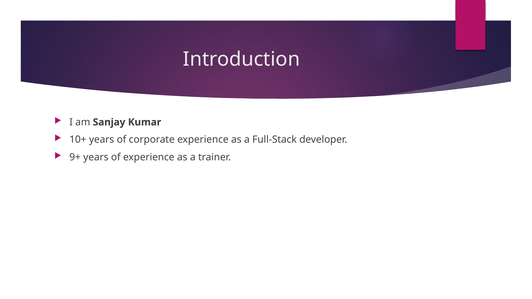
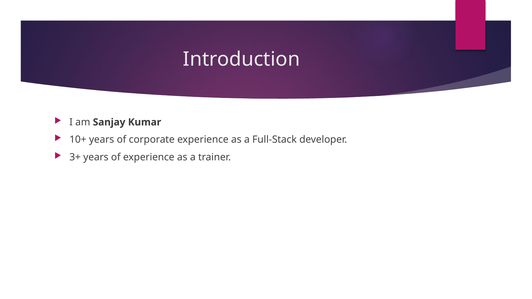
9+: 9+ -> 3+ (75, 157)
